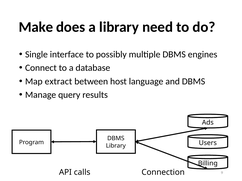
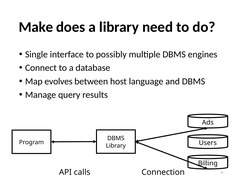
extract: extract -> evolves (59, 82)
